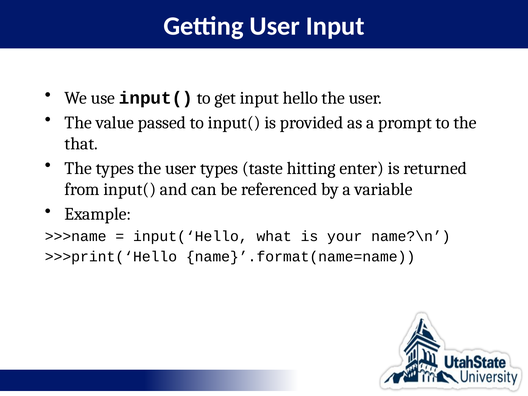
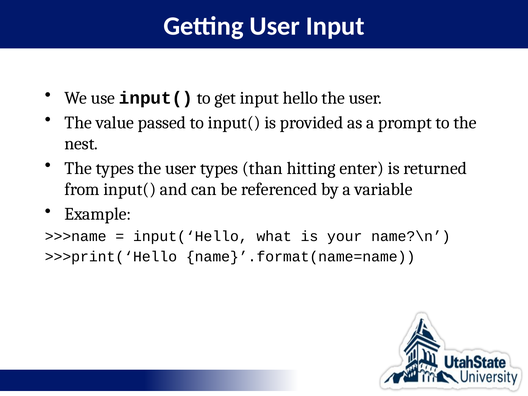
that: that -> nest (81, 144)
taste: taste -> than (262, 168)
